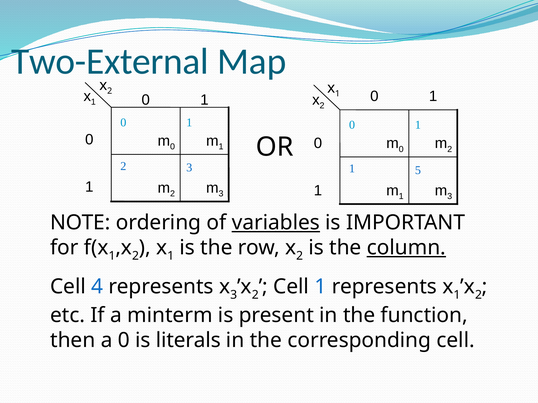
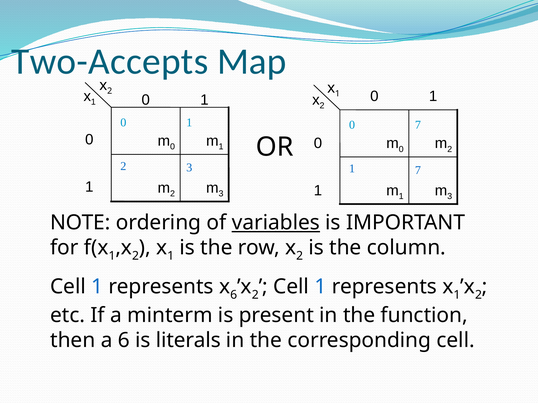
Two-External: Two-External -> Two-Accepts (110, 62)
1: 1 -> 7 (418, 125)
1 5: 5 -> 7 (418, 170)
column underline: present -> none (406, 248)
4: 4 -> 1 (97, 287)
3: 3 -> 6 (234, 295)
a 0: 0 -> 6 (124, 341)
